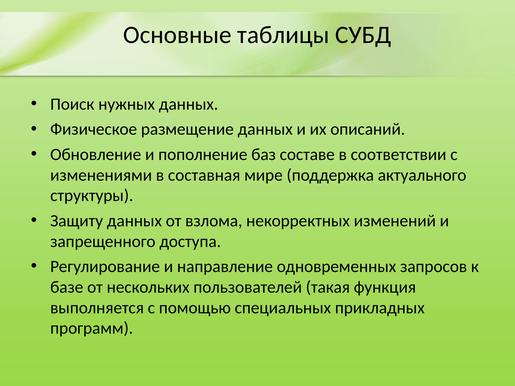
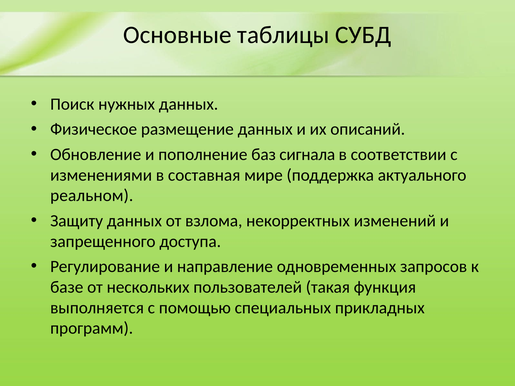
составе: составе -> сигнала (307, 155)
структуры: структуры -> реальном (92, 196)
